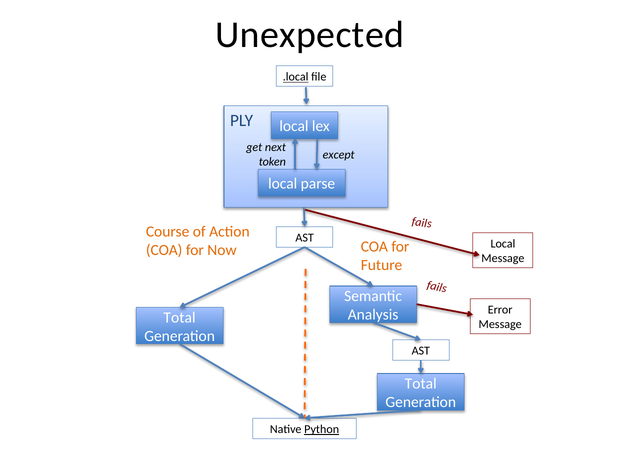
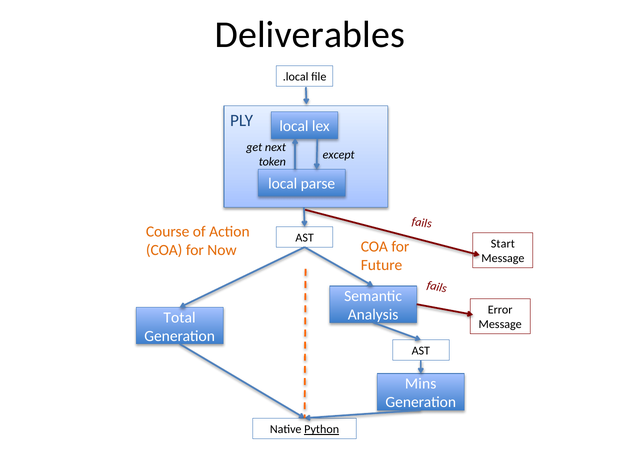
Unexpected: Unexpected -> Deliverables (310, 35)
.local underline: present -> none (296, 77)
Local: Local -> Start (503, 244)
Total: Total -> Mins (421, 384)
